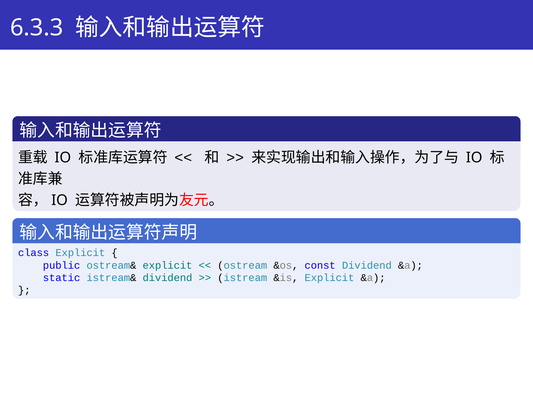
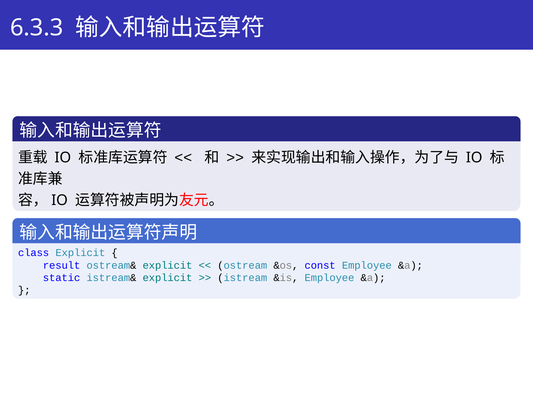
public: public -> result (62, 265)
const Dividend: Dividend -> Employee (367, 265)
istream& dividend: dividend -> explicit (167, 278)
&is Explicit: Explicit -> Employee (329, 278)
